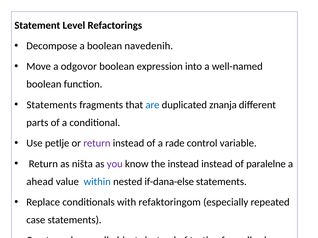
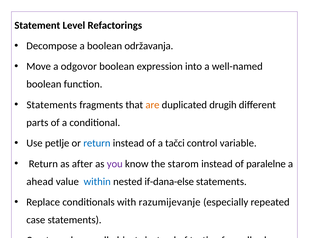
navedenih: navedenih -> održavanja (149, 46)
are colour: blue -> orange (152, 105)
znanja: znanja -> drugih (223, 105)
return colour: purple -> blue (97, 143)
rade: rade -> tačci (175, 143)
ništa: ništa -> after (82, 164)
the instead: instead -> starom (183, 164)
refaktoringom: refaktoringom -> razumijevanje (170, 203)
